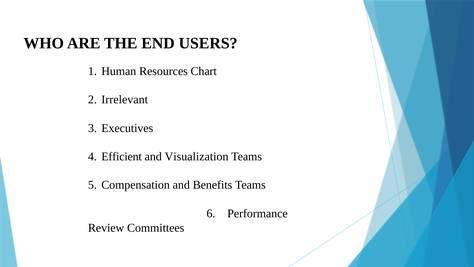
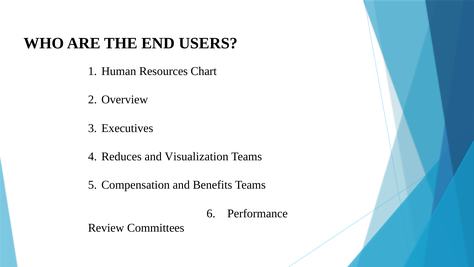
Irrelevant: Irrelevant -> Overview (125, 99)
Efficient: Efficient -> Reduces (122, 156)
